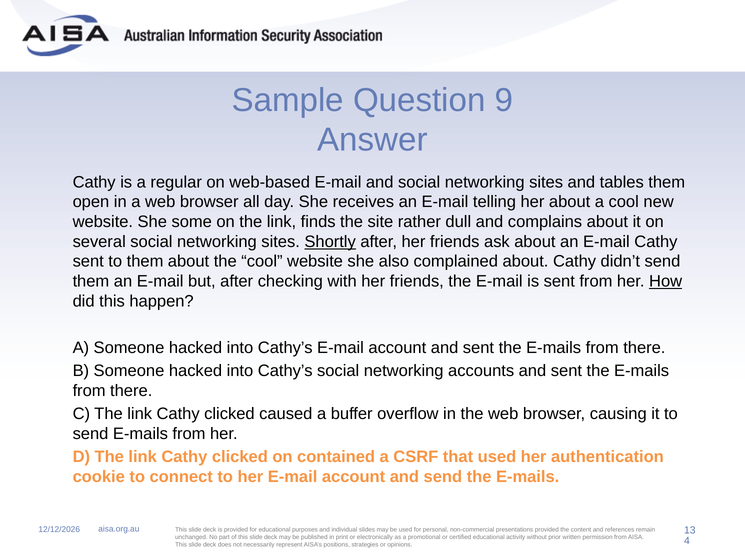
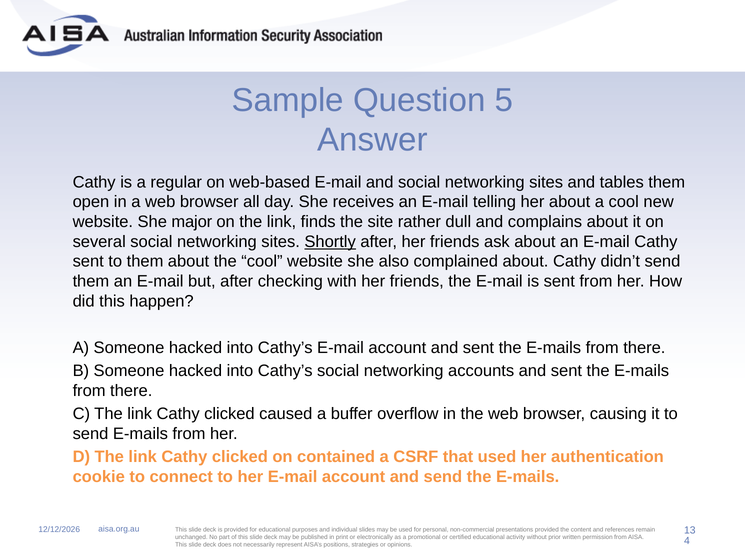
9: 9 -> 5 (504, 100)
some: some -> major (192, 222)
How underline: present -> none (666, 281)
